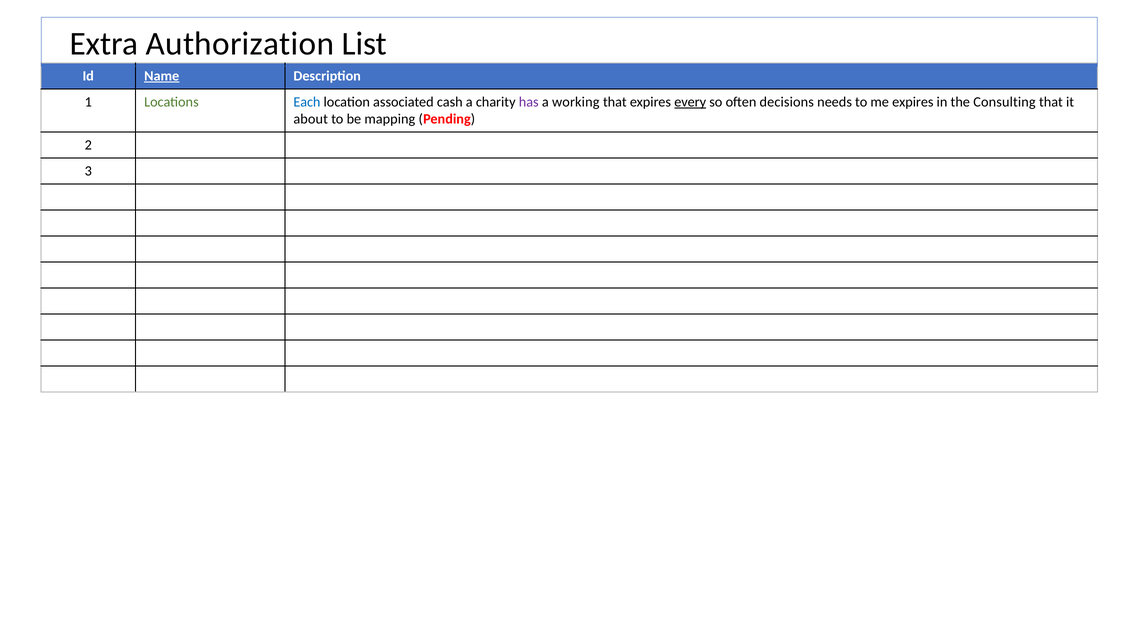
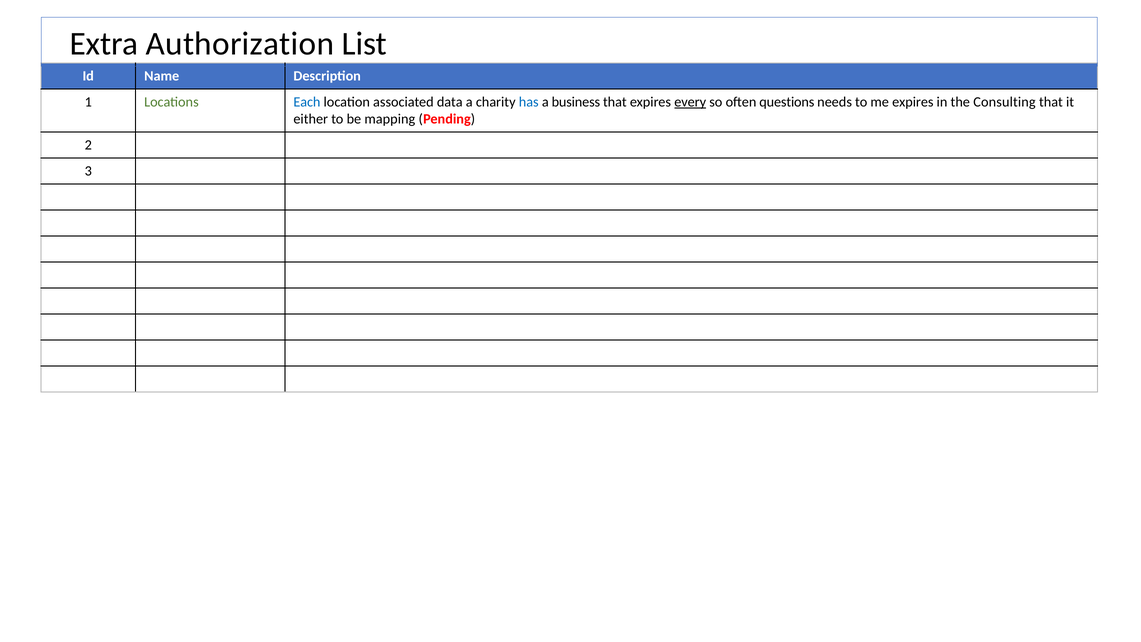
Name underline: present -> none (162, 76)
cash: cash -> data (450, 102)
has colour: purple -> blue (529, 102)
working: working -> business (576, 102)
decisions: decisions -> questions (787, 102)
about: about -> either (311, 119)
